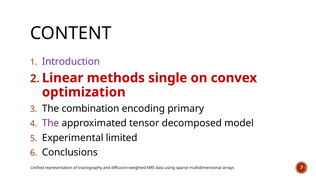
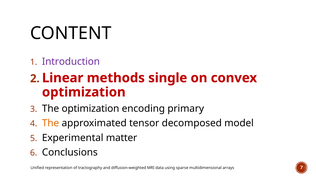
The combination: combination -> optimization (90, 108)
The colour: purple -> orange (51, 123)
limited: limited -> matter (122, 138)
